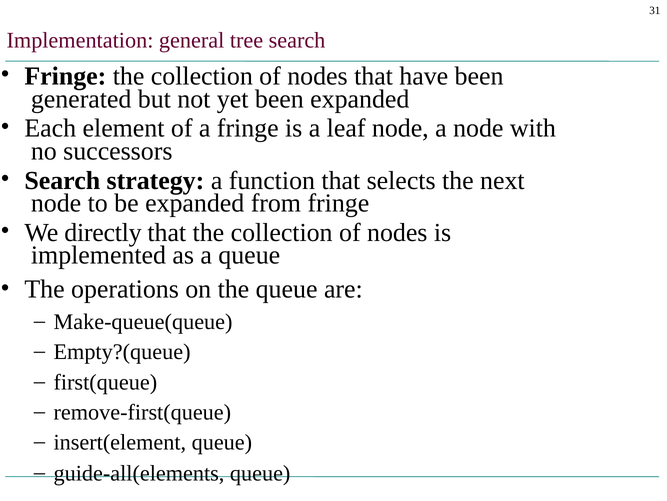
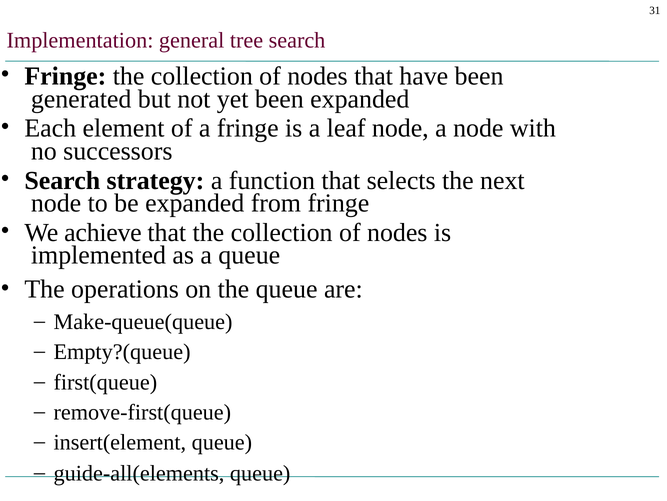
directly: directly -> achieve (103, 232)
